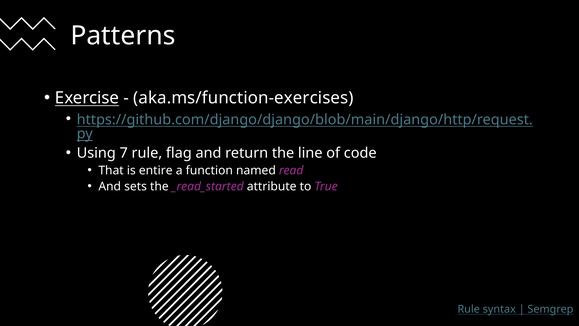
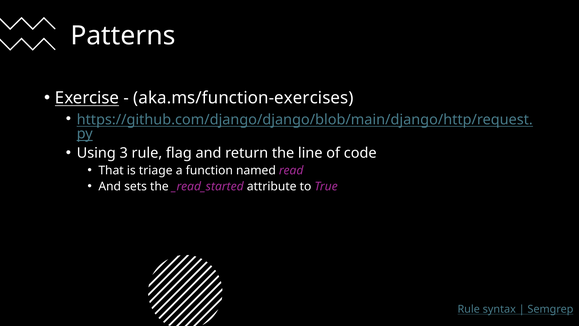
7: 7 -> 3 (124, 153)
entire: entire -> triage (156, 170)
